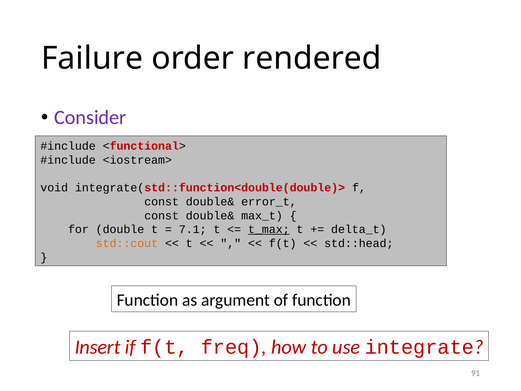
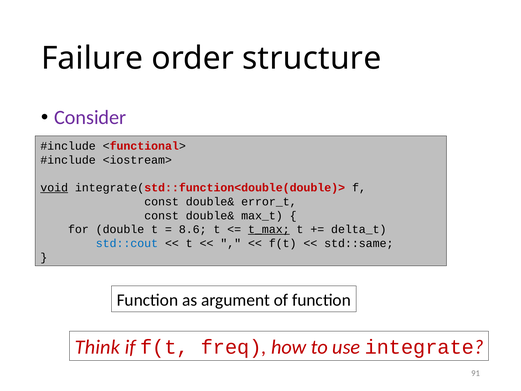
rendered: rendered -> structure (312, 58)
void underline: none -> present (54, 188)
7.1: 7.1 -> 8.6 (193, 229)
std::cout colour: orange -> blue (127, 243)
std::head: std::head -> std::same (359, 243)
Insert: Insert -> Think (97, 347)
